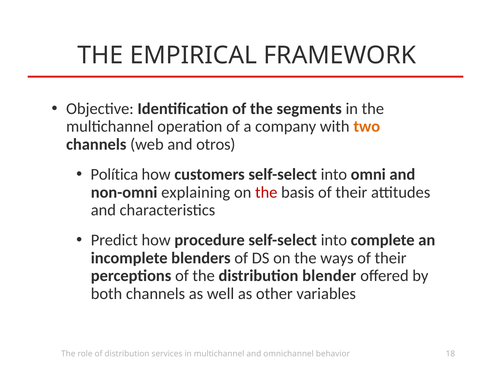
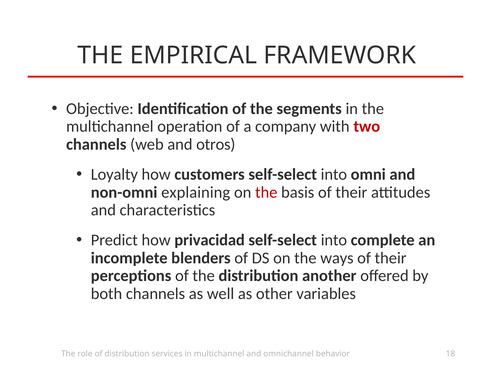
two colour: orange -> red (367, 126)
Política: Política -> Loyalty (114, 174)
procedure: procedure -> privacidad (210, 240)
blender: blender -> another (329, 275)
